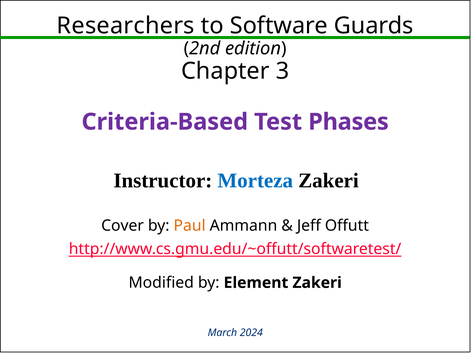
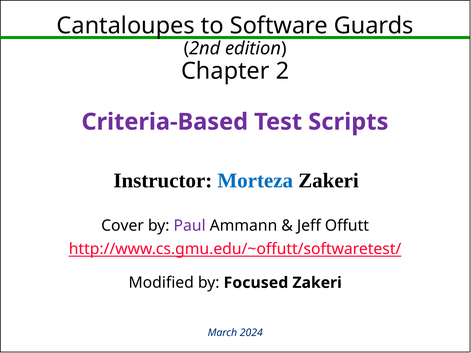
Researchers: Researchers -> Cantaloupes (126, 26)
3: 3 -> 2 (283, 71)
Phases: Phases -> Scripts (348, 122)
Paul colour: orange -> purple (190, 226)
Element: Element -> Focused (256, 283)
